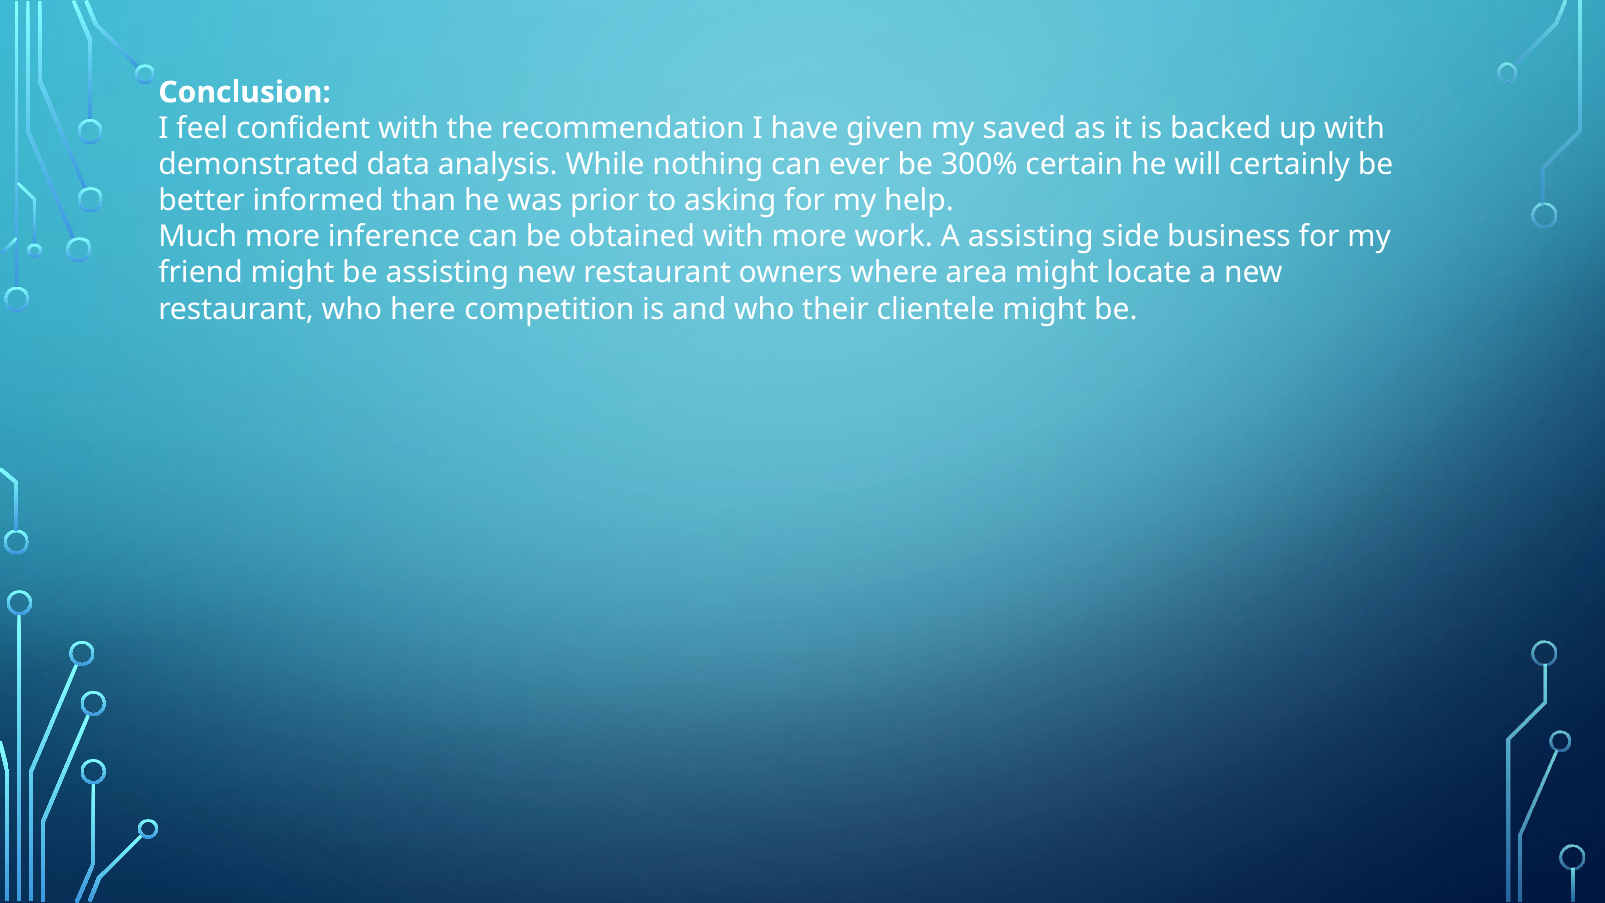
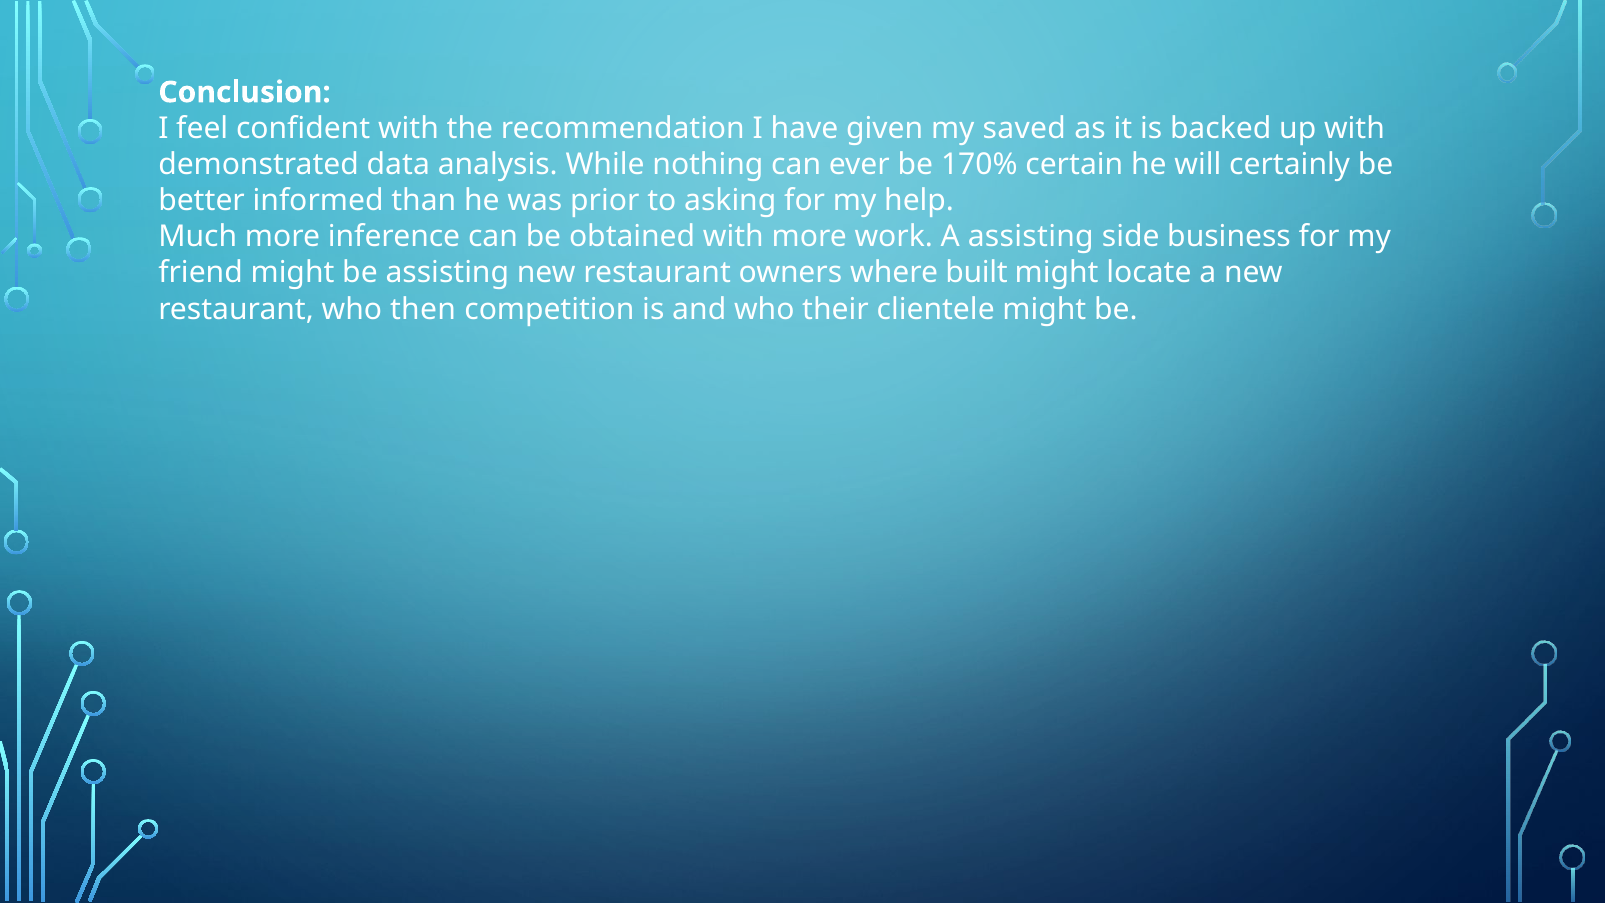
300%: 300% -> 170% (979, 165)
area: area -> built (977, 273)
here: here -> then (423, 309)
